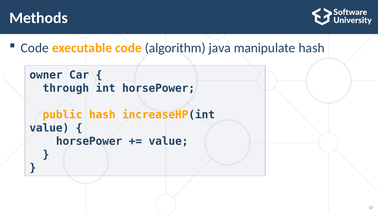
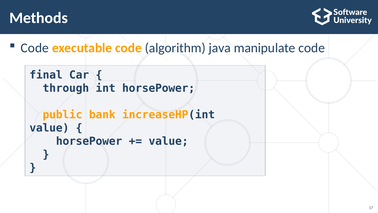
manipulate hash: hash -> code (312, 48)
owner: owner -> final (46, 75)
public hash: hash -> bank (102, 115)
